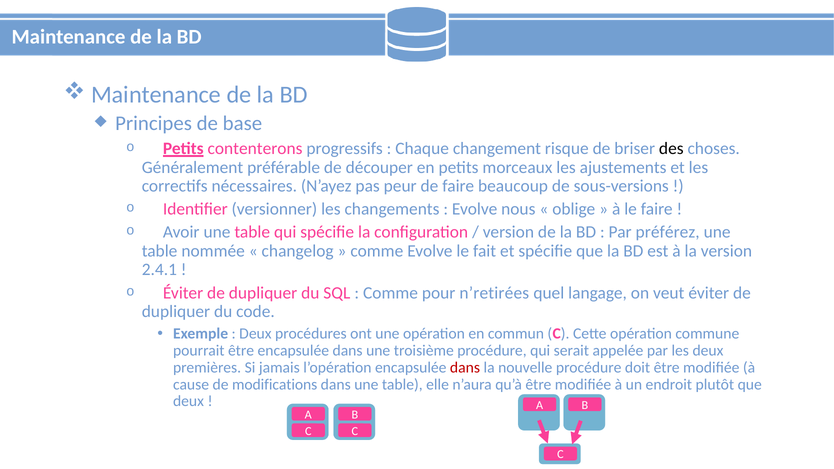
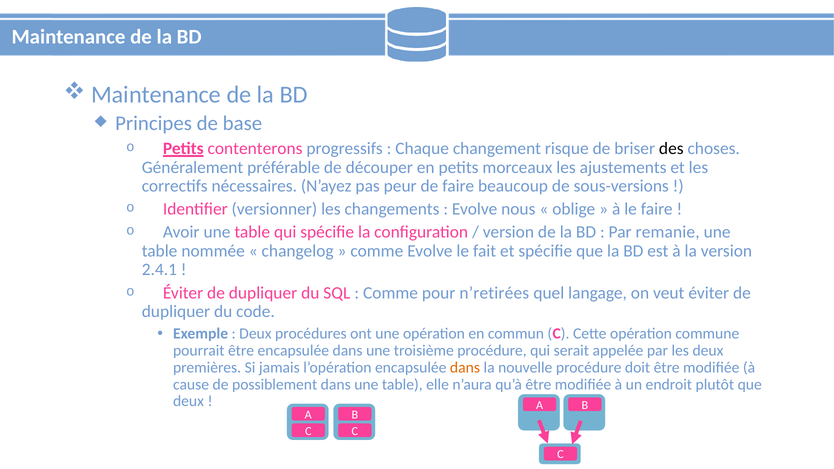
préférez: préférez -> remanie (668, 232)
dans colour: red -> orange (465, 368)
modifications: modifications -> possiblement (275, 385)
